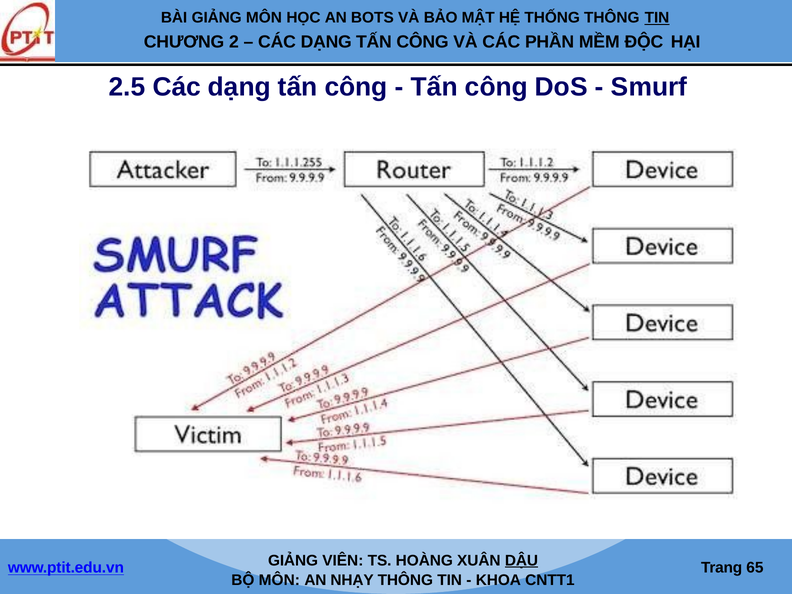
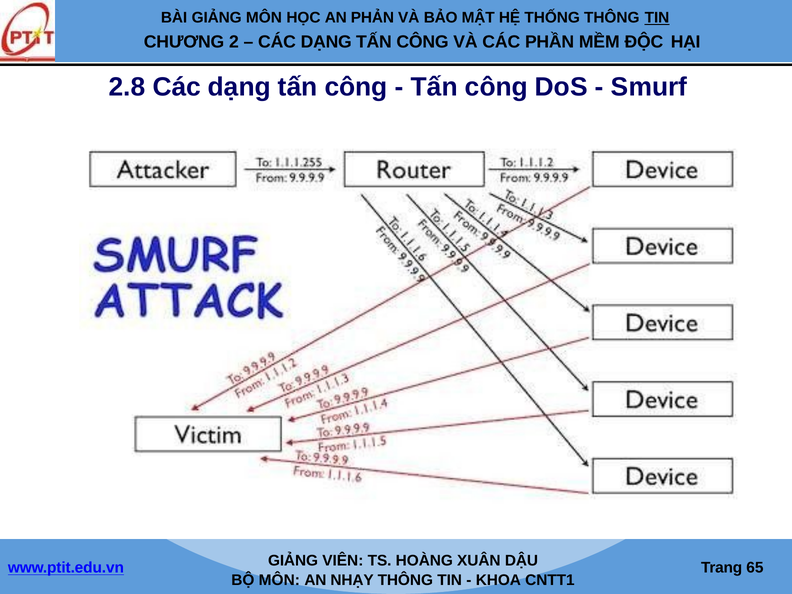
BOTS: BOTS -> PHẢN (372, 18)
2.5: 2.5 -> 2.8 (127, 87)
DẬU underline: present -> none (522, 560)
